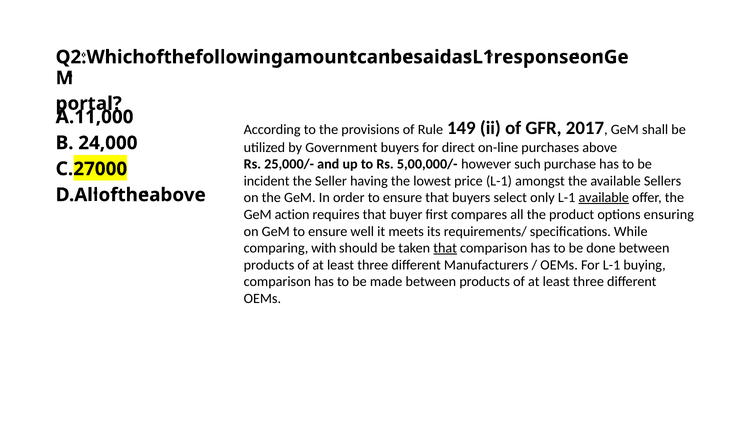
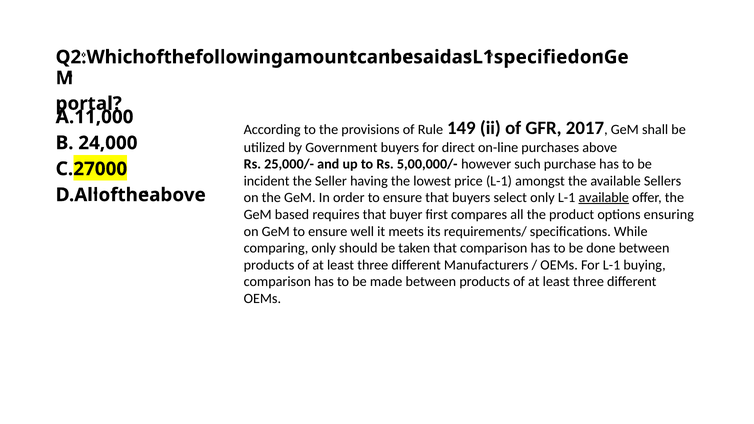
response: response -> specified (537, 57)
action: action -> based (292, 215)
comparing with: with -> only (324, 248)
that underline: present -> none (445, 248)
